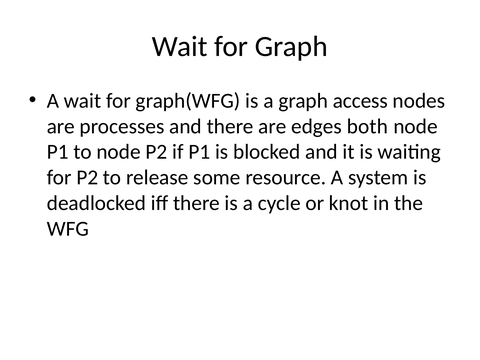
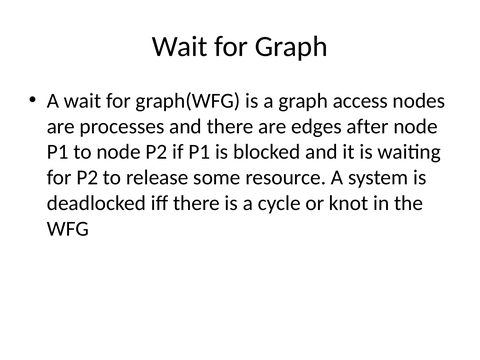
both: both -> after (368, 126)
